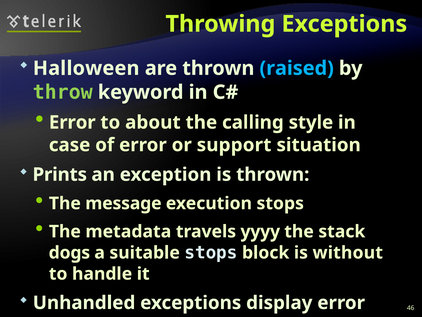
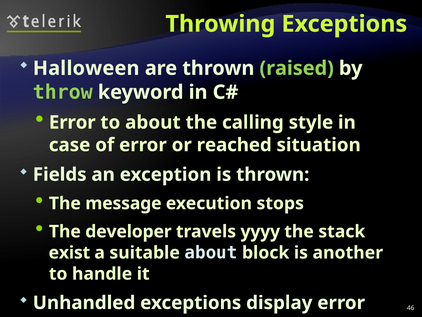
raised colour: light blue -> light green (297, 68)
support: support -> reached (234, 145)
Prints: Prints -> Fields (60, 174)
metadata: metadata -> developer (128, 231)
dogs: dogs -> exist (69, 252)
suitable stops: stops -> about (211, 252)
without: without -> another (348, 252)
